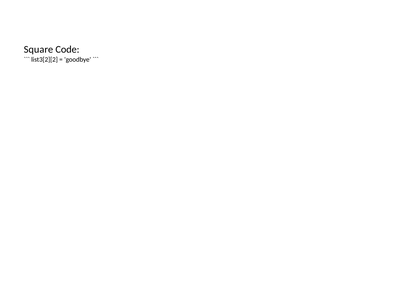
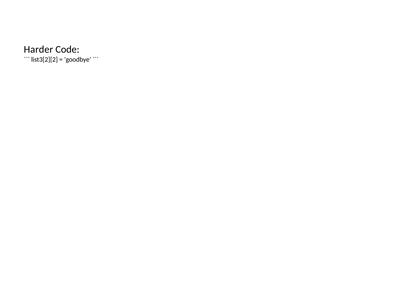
Square: Square -> Harder (38, 50)
